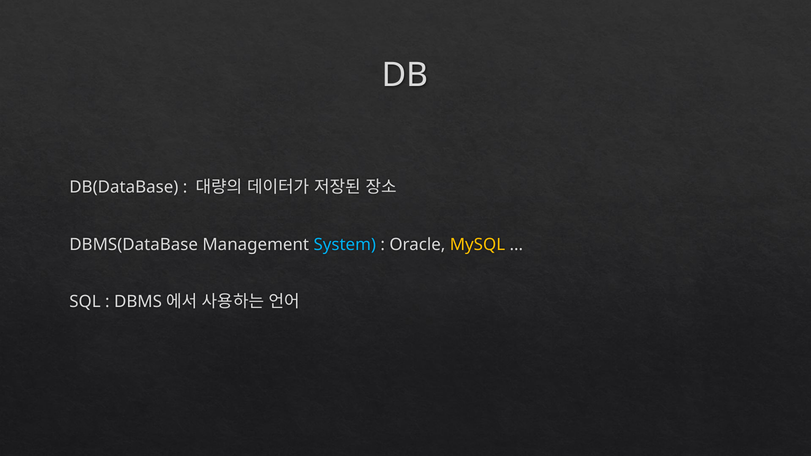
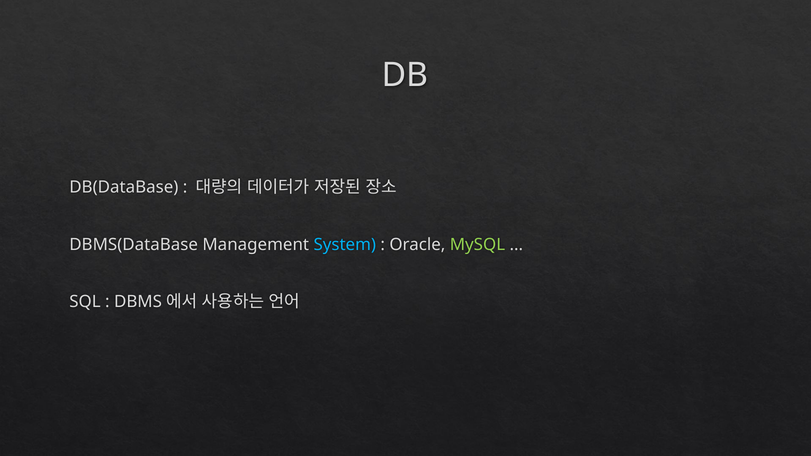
MySQL colour: yellow -> light green (477, 245)
